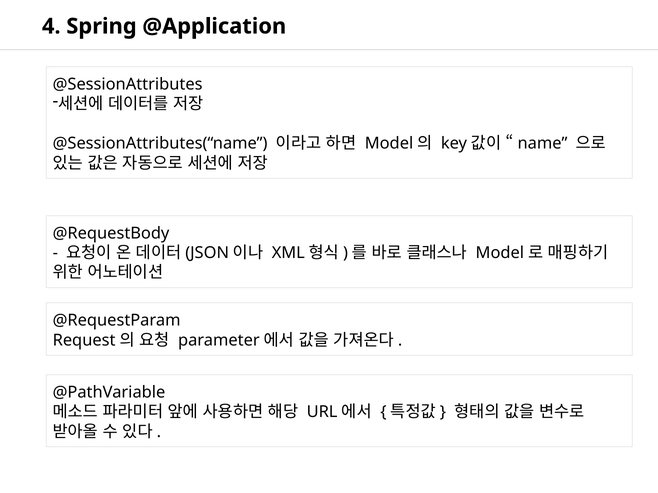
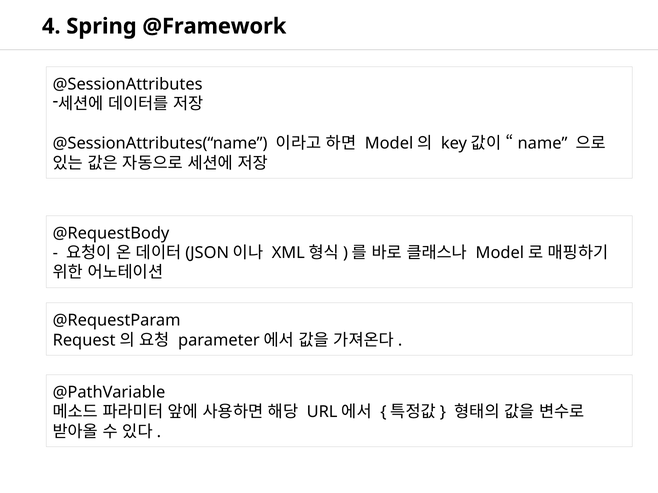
@Application: @Application -> @Framework (214, 26)
